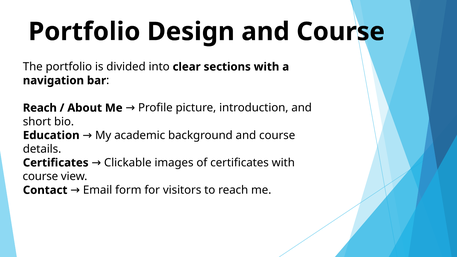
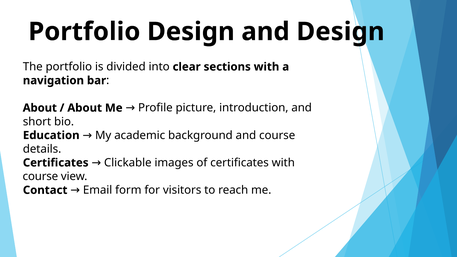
Design and Course: Course -> Design (340, 32)
Reach: Reach -> About (40, 108)
